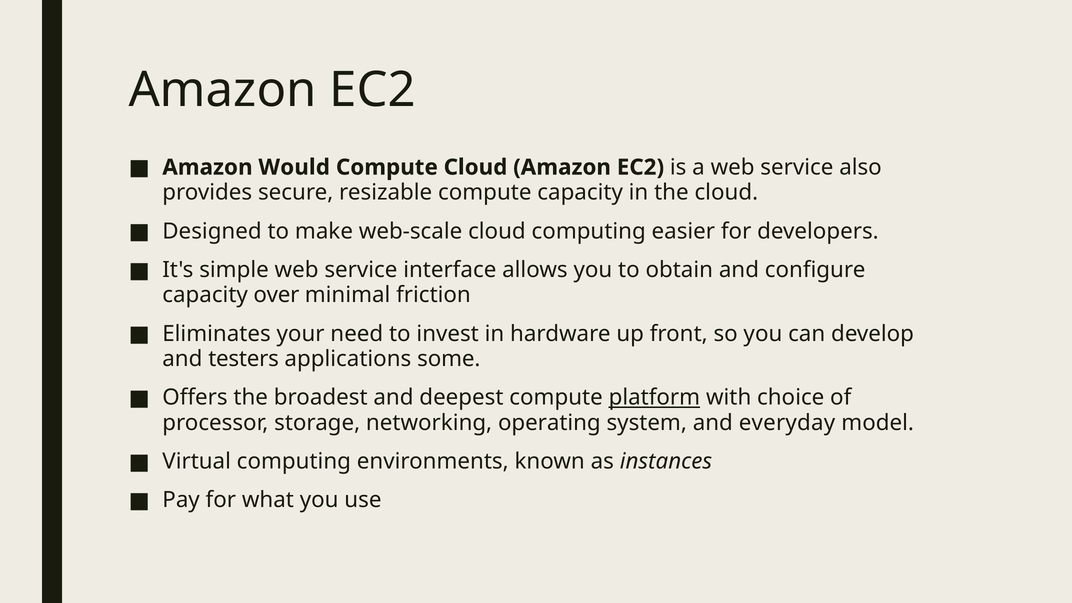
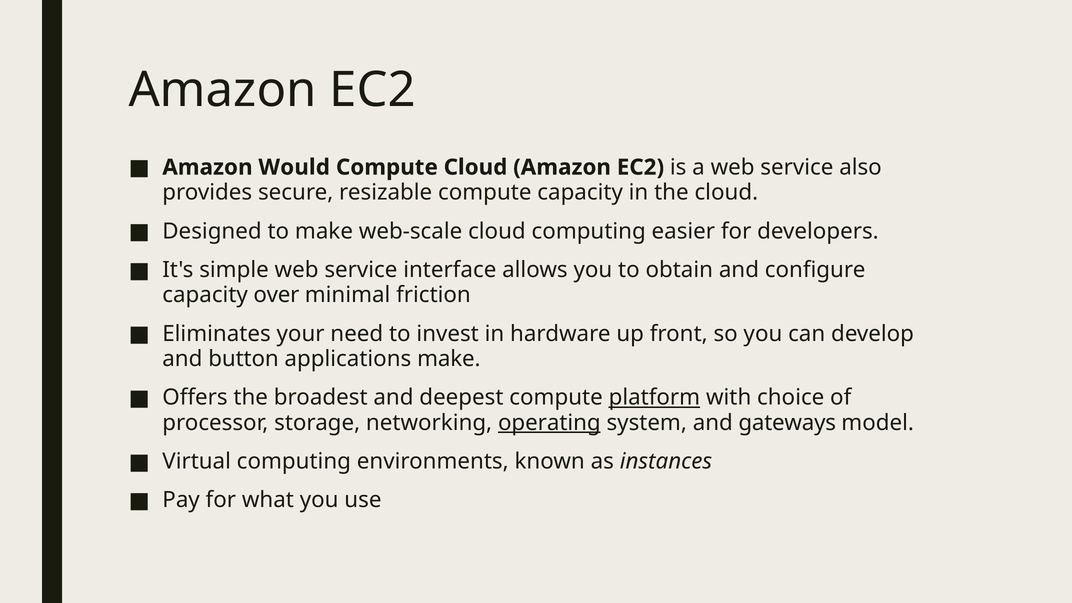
testers: testers -> button (244, 359)
applications some: some -> make (449, 359)
operating underline: none -> present (549, 423)
everyday: everyday -> gateways (787, 423)
